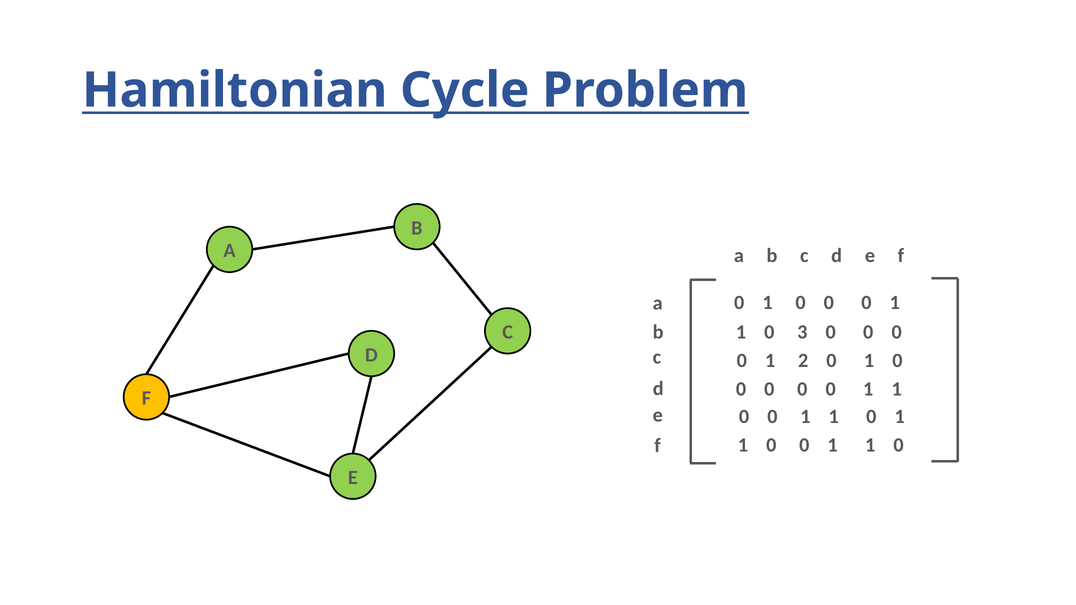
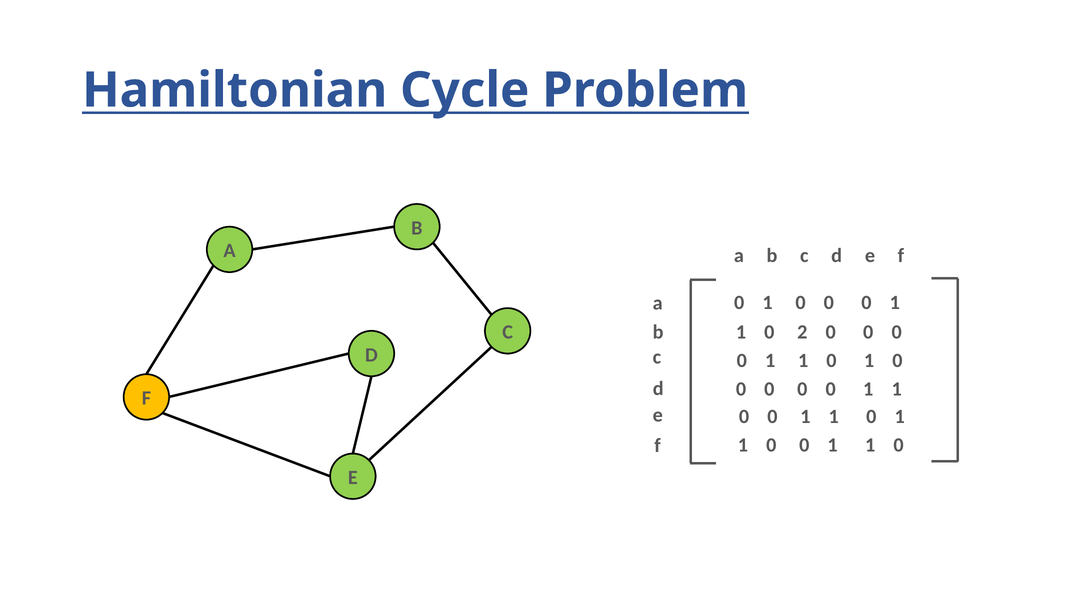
3: 3 -> 2 (802, 332)
2: 2 -> 1 (803, 361)
